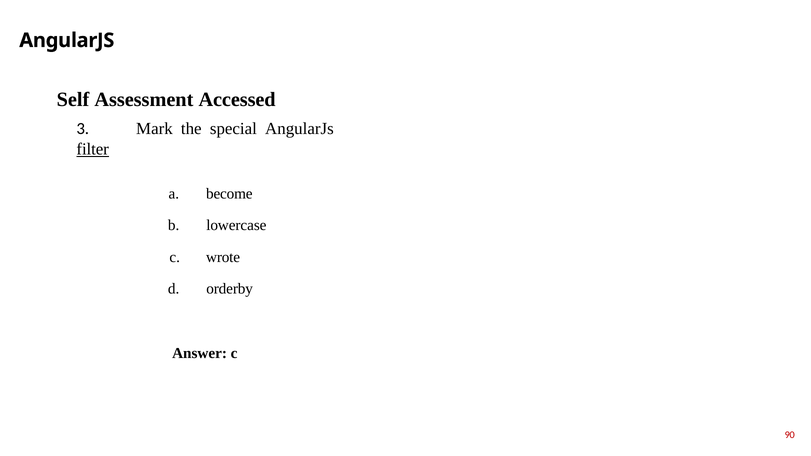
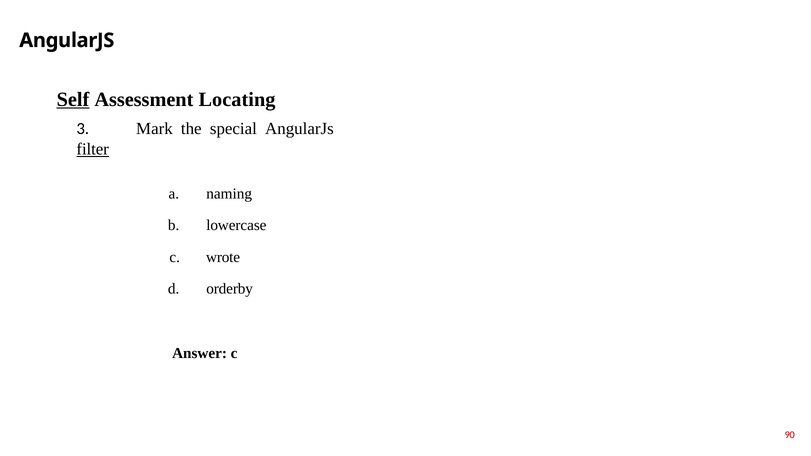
Self underline: none -> present (73, 99)
Ассessed: Ассessed -> Lосаting (237, 99)
beсоme: beсоme -> nаming (229, 194)
